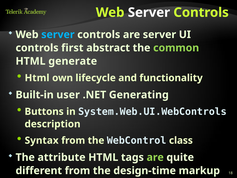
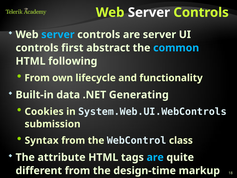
common colour: light green -> light blue (176, 48)
generate: generate -> following (73, 61)
Html: Html -> From (37, 78)
user: user -> data (68, 95)
Buttons: Buttons -> Cookies (44, 111)
description: description -> submission (53, 124)
are colour: light green -> light blue (155, 157)
